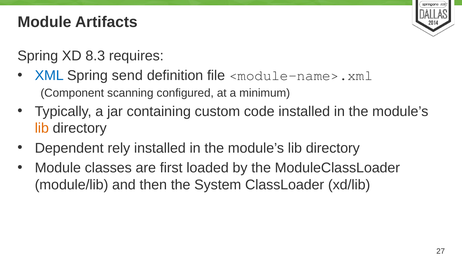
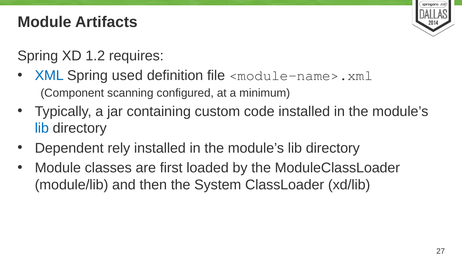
8.3: 8.3 -> 1.2 (95, 56)
send: send -> used (127, 75)
lib colour: orange -> blue (42, 128)
